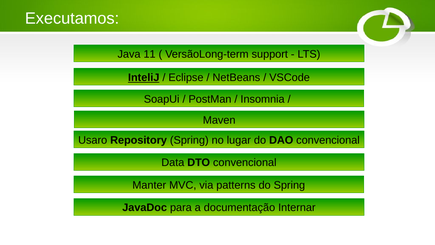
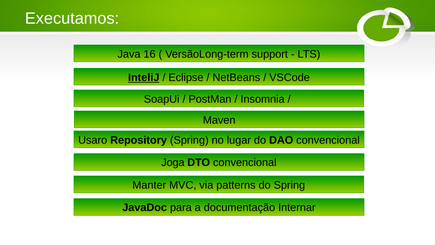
11: 11 -> 16 (150, 54)
Data: Data -> Joga (173, 162)
